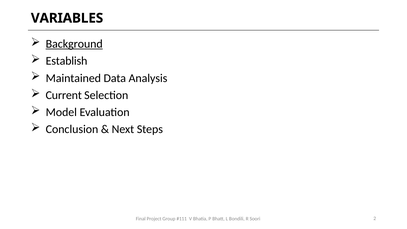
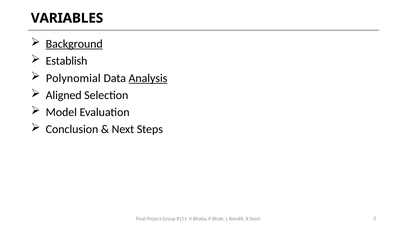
Maintained: Maintained -> Polynomial (73, 78)
Analysis underline: none -> present (148, 78)
Current: Current -> Aligned (64, 95)
